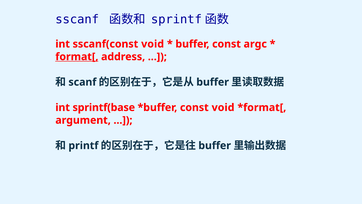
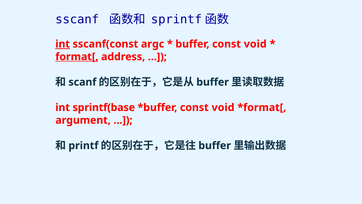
int underline: none -> present (63, 44)
sscanf(const void: void -> argc (153, 44)
buffer const argc: argc -> void (255, 44)
